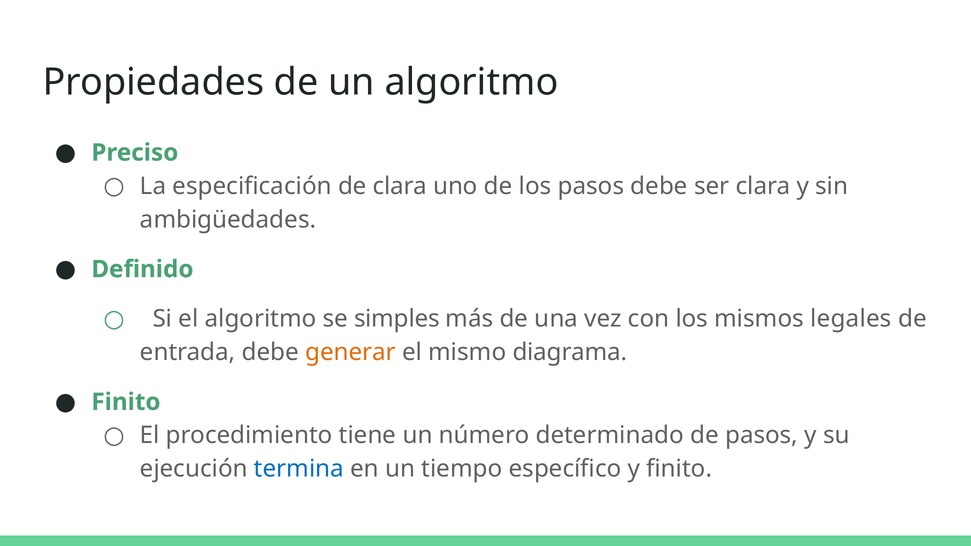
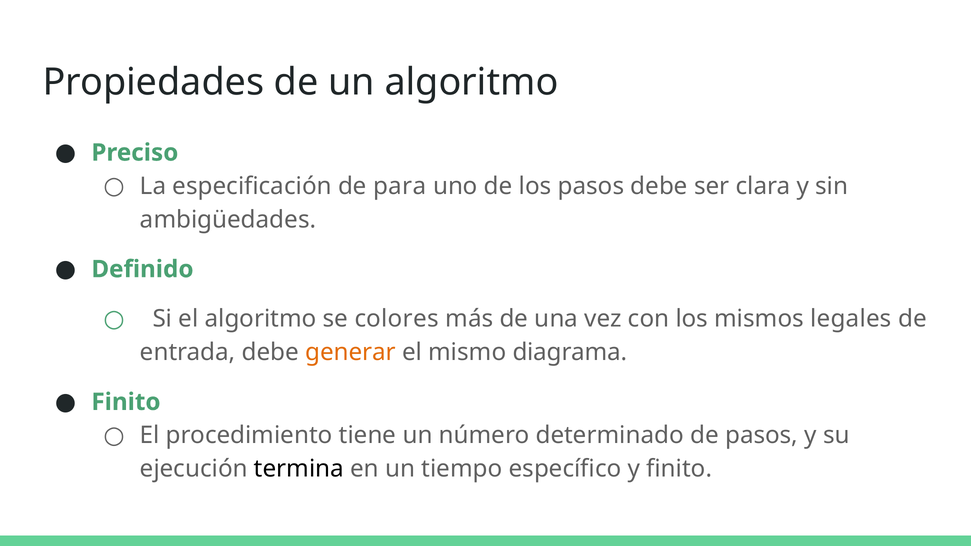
de clara: clara -> para (400, 186)
simples: simples -> colores (397, 319)
termina colour: blue -> black (299, 469)
